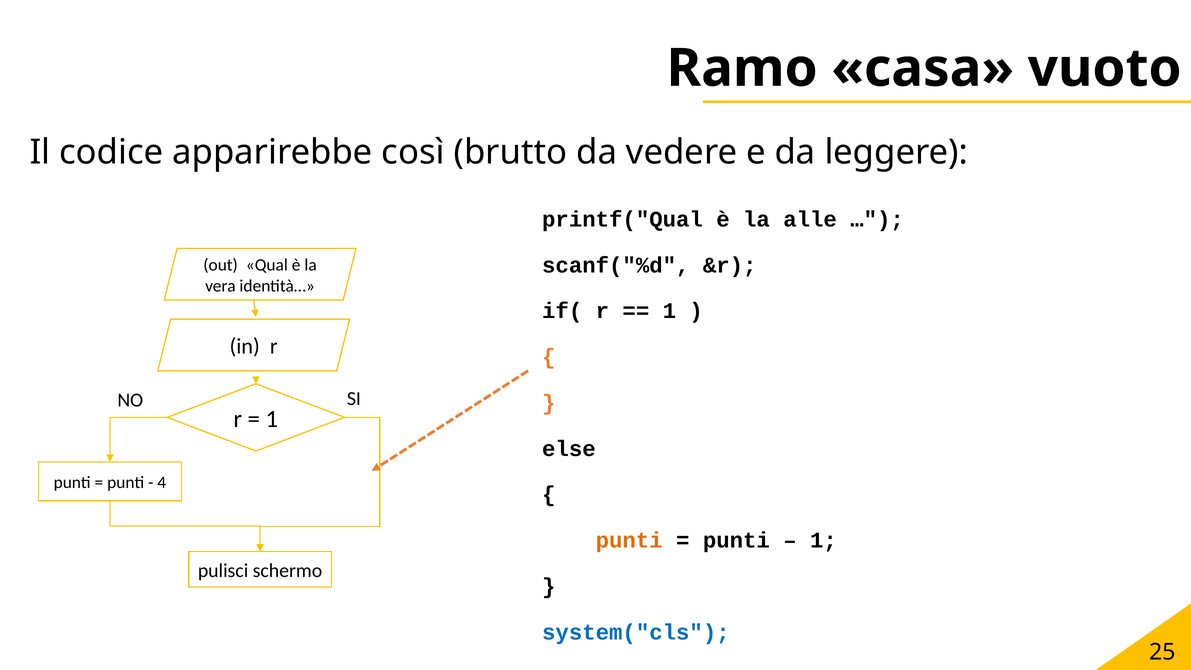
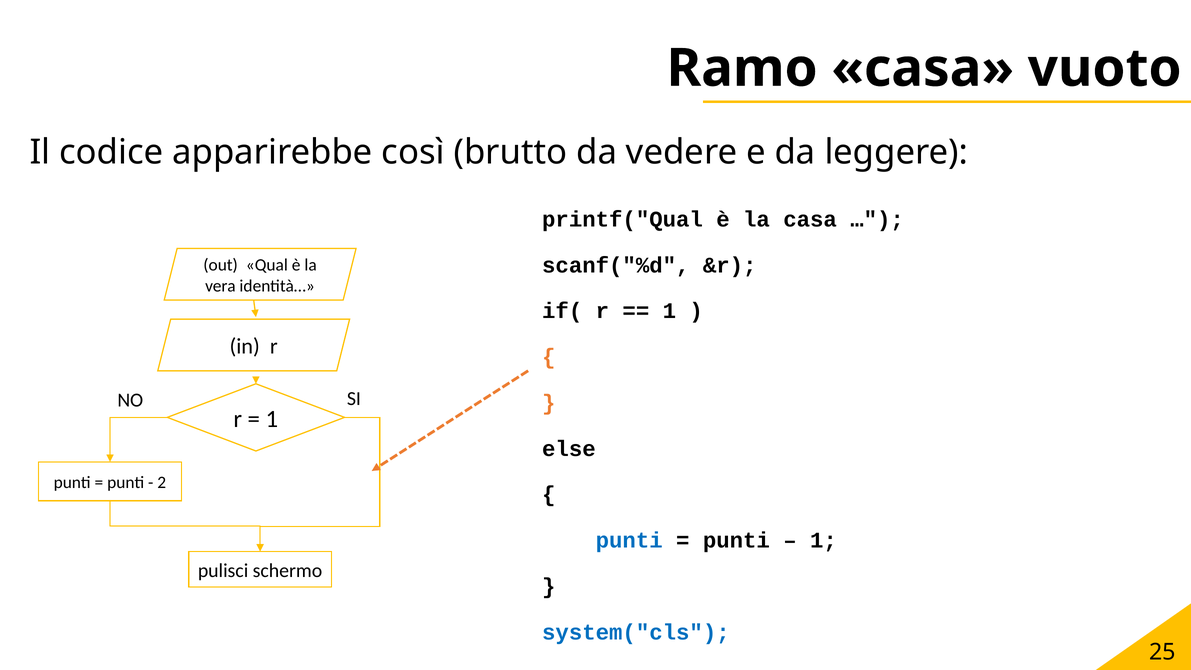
la alle: alle -> casa (810, 219)
4: 4 -> 2 (162, 483)
punti colour: orange -> blue (629, 540)
